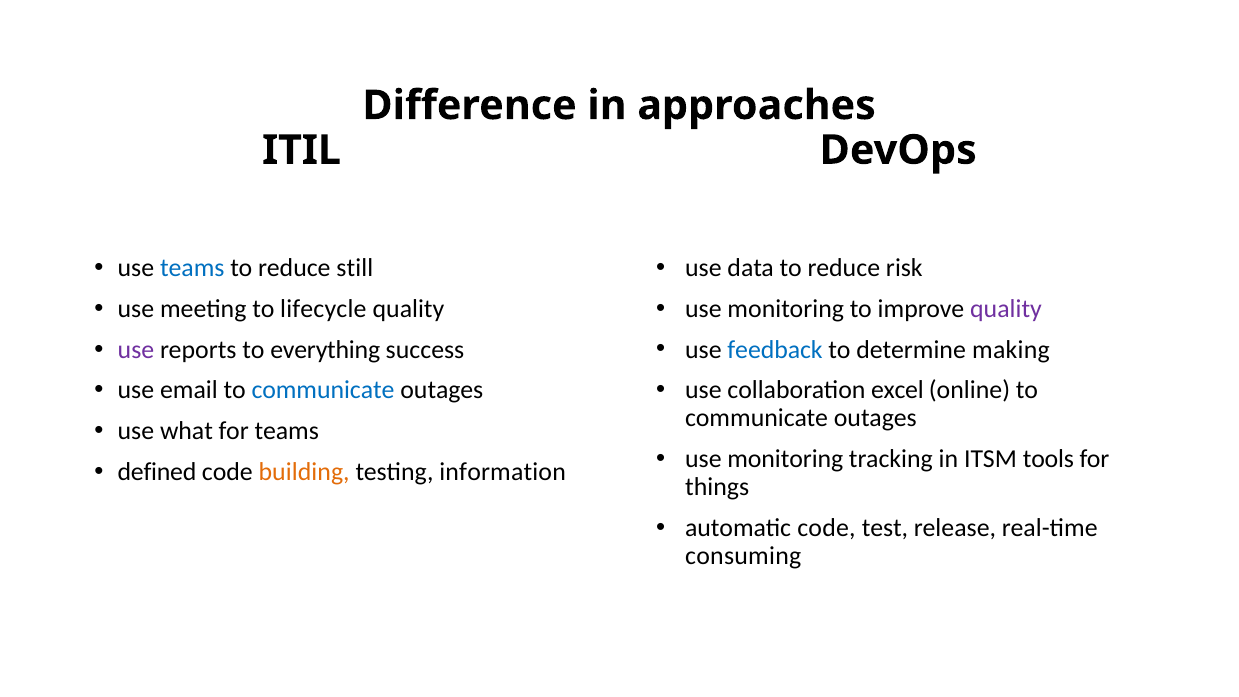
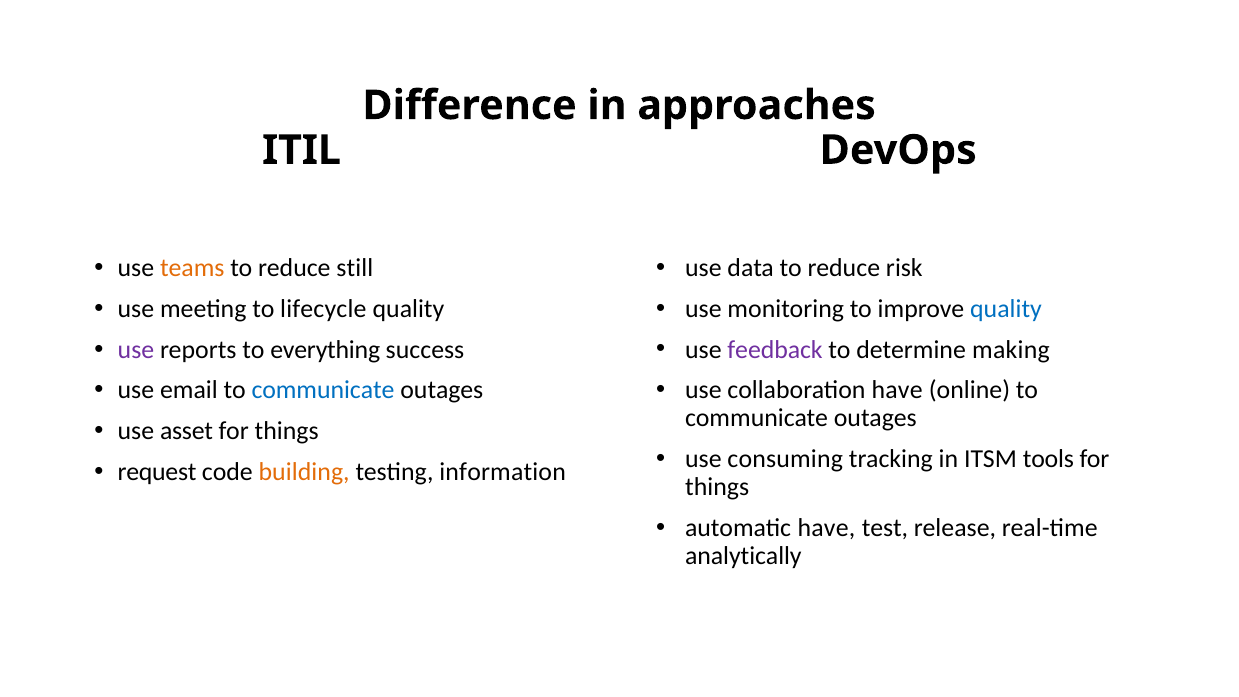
teams colour: blue -> orange (192, 268)
quality colour: purple -> blue (1006, 309)
feedback colour: blue -> purple (775, 349)
collaboration excel: excel -> have (897, 390)
what: what -> asset (187, 431)
teams: teams -> things (287, 431)
monitoring: monitoring -> consuming (785, 459)
defined: defined -> request (157, 472)
automatic code: code -> have (826, 528)
consuming: consuming -> analytically (743, 556)
